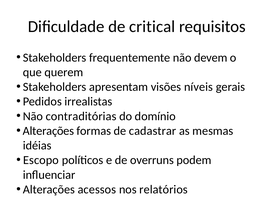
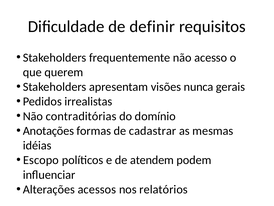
critical: critical -> definir (152, 27)
devem: devem -> acesso (211, 57)
níveis: níveis -> nunca (199, 87)
Alterações: Alterações -> Anotações (48, 131)
overruns: overruns -> atendem (152, 160)
